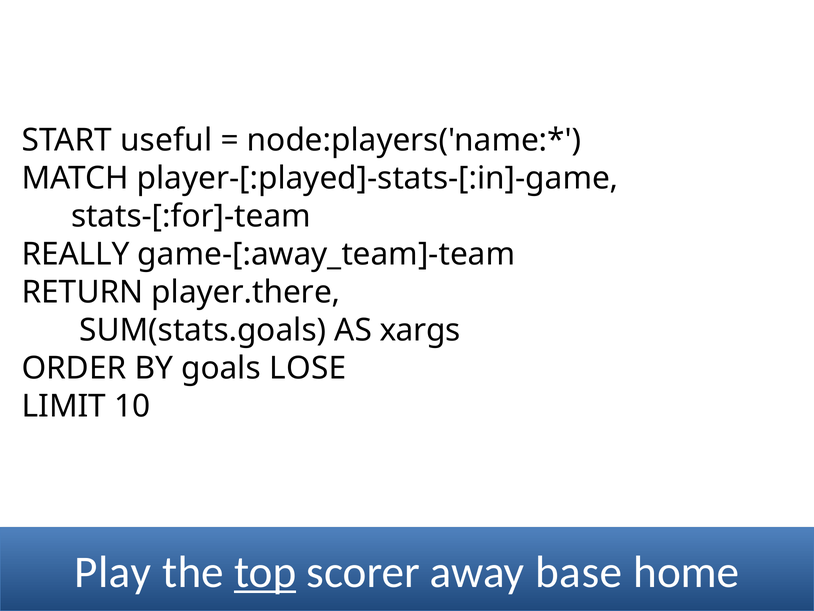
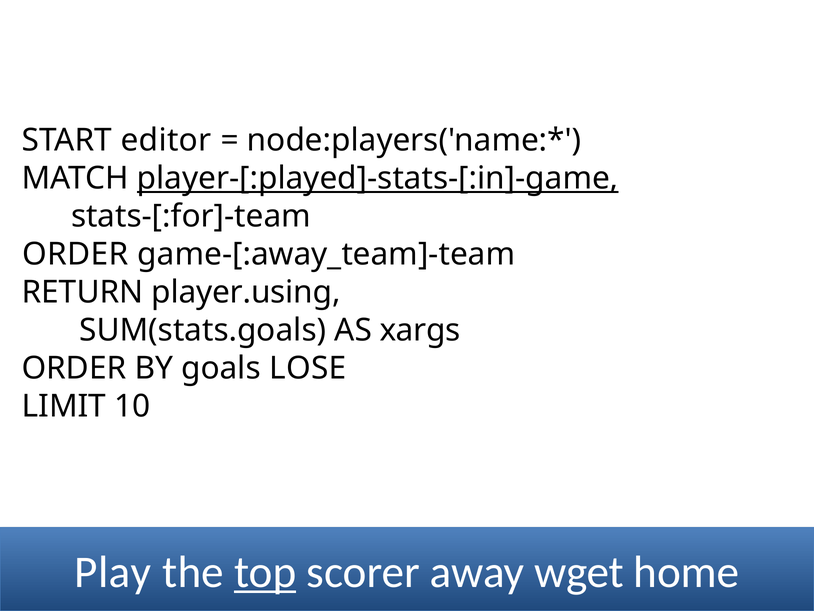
useful: useful -> editor (166, 140)
player-[:played]-stats-[:in]-game underline: none -> present (378, 178)
REALLY: REALLY -> ORDER (75, 254)
player.there: player.there -> player.using (246, 292)
base: base -> wget (579, 572)
